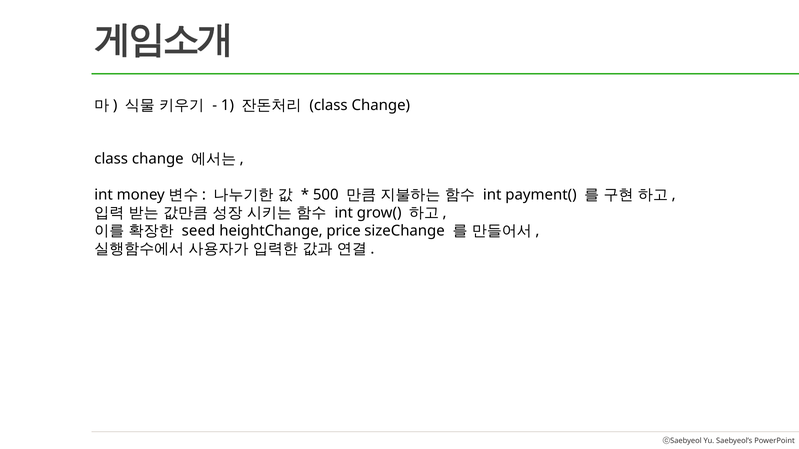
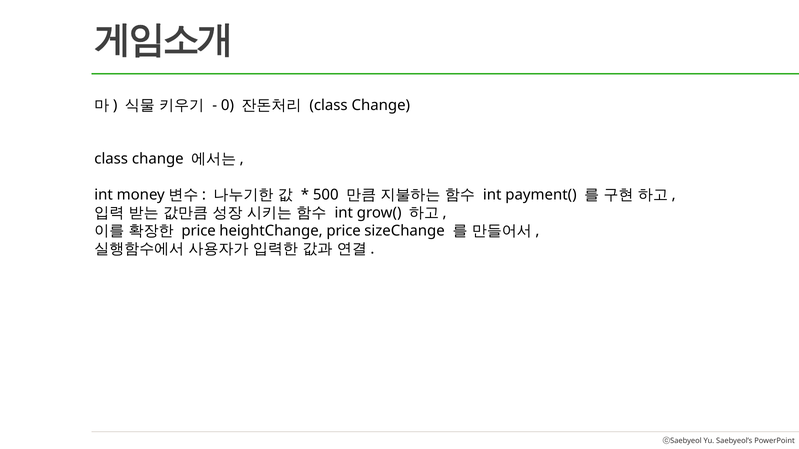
1: 1 -> 0 (227, 105)
seed: seed -> price (199, 231)
